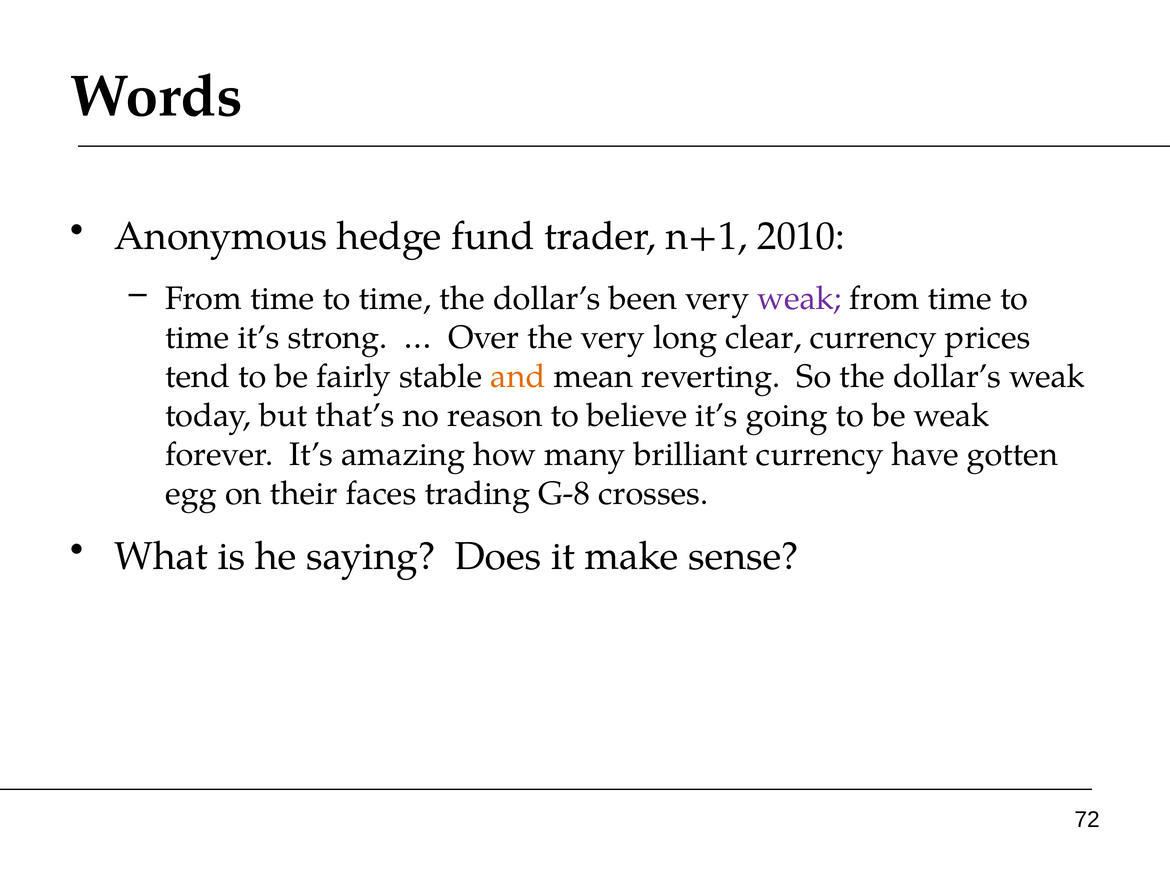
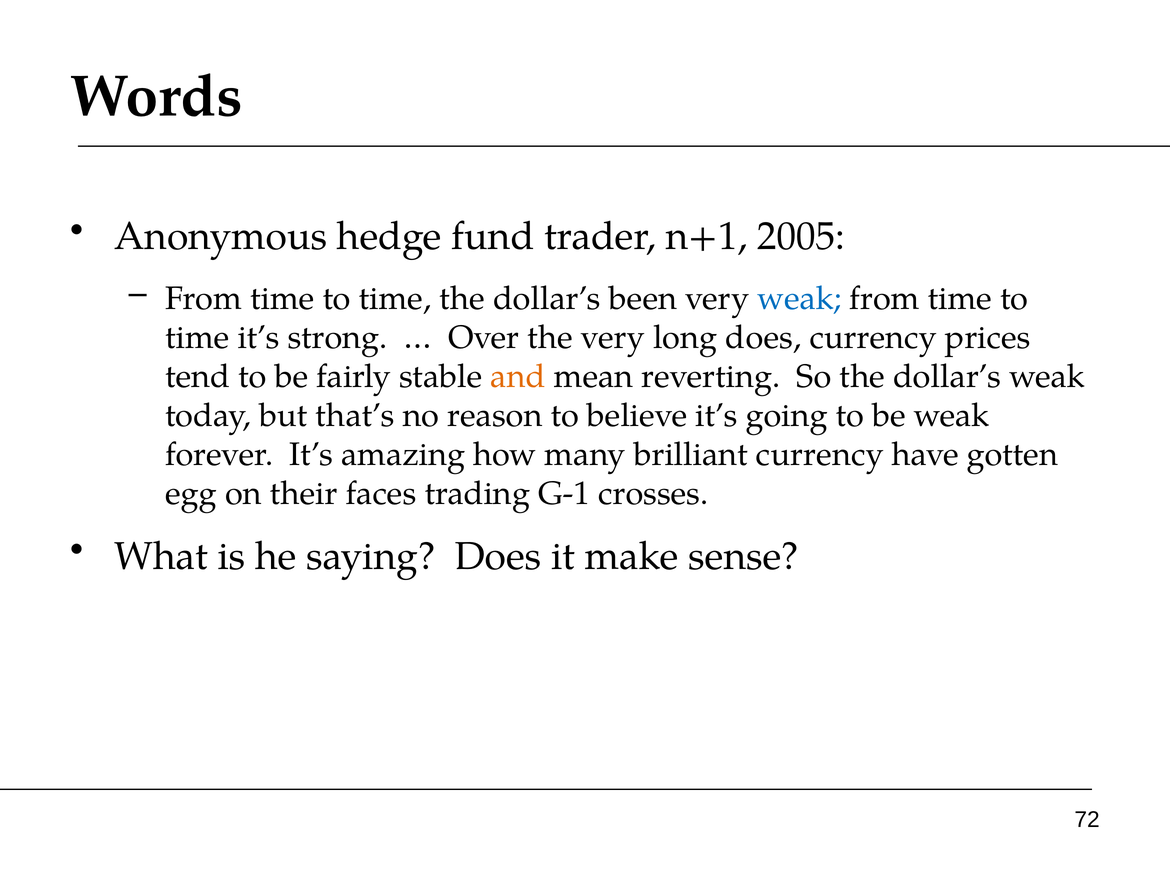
2010: 2010 -> 2005 (801, 237)
weak colour: purple -> blue (800, 299)
long clear: clear -> does (764, 338)
G-8: G-8 -> G-1 (564, 494)
